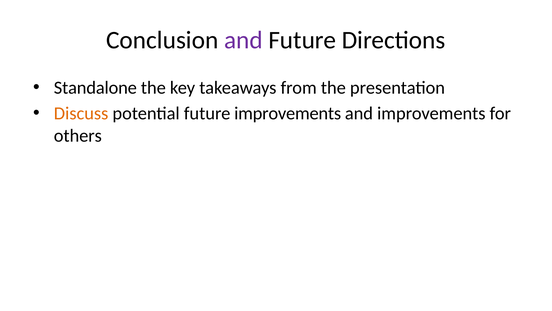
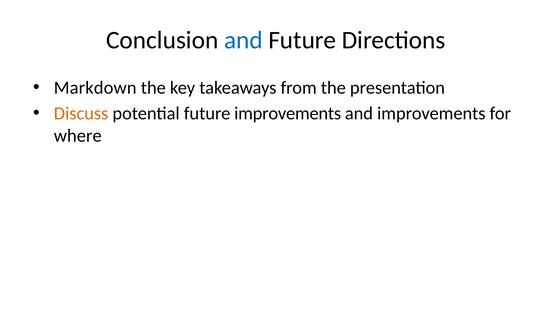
and colour: purple -> blue (243, 40)
Standalone: Standalone -> Markdown (95, 88)
others: others -> where (78, 135)
